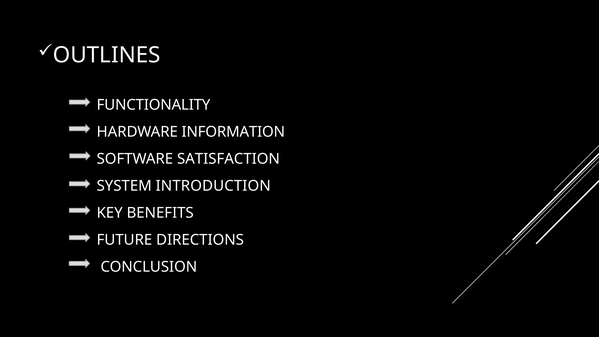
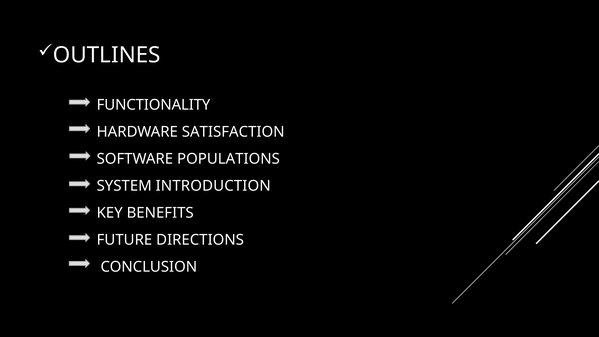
INFORMATION: INFORMATION -> SATISFACTION (233, 132)
SATISFACTION: SATISFACTION -> POPULATIONS (228, 159)
